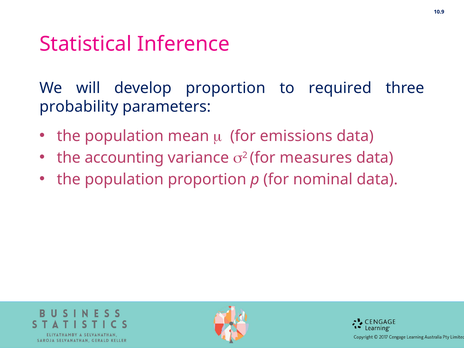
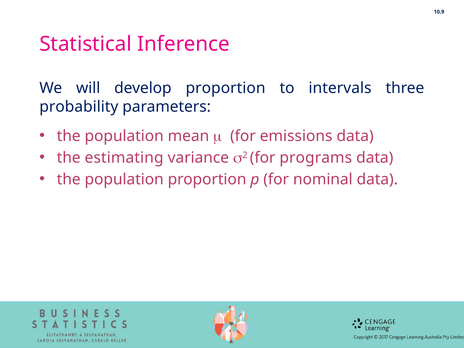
required: required -> intervals (340, 88)
accounting: accounting -> estimating (124, 158)
measures: measures -> programs (316, 158)
